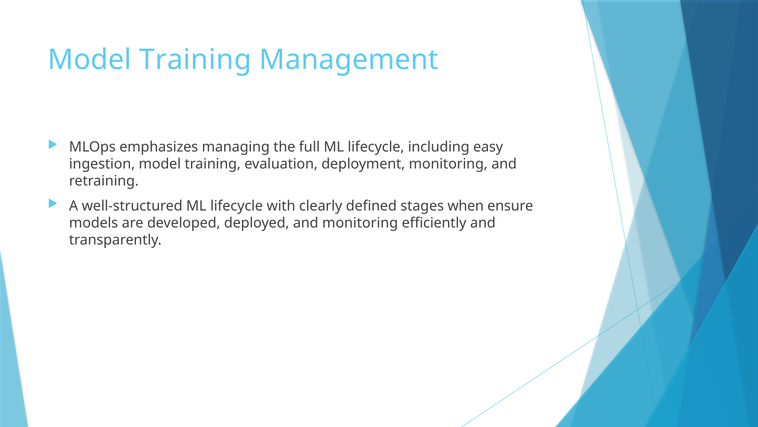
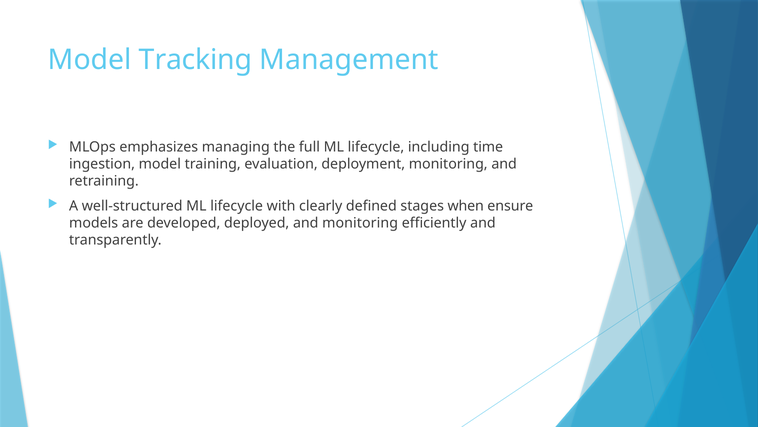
Training: Training -> Tracking (196, 60)
easy: easy -> time (488, 147)
